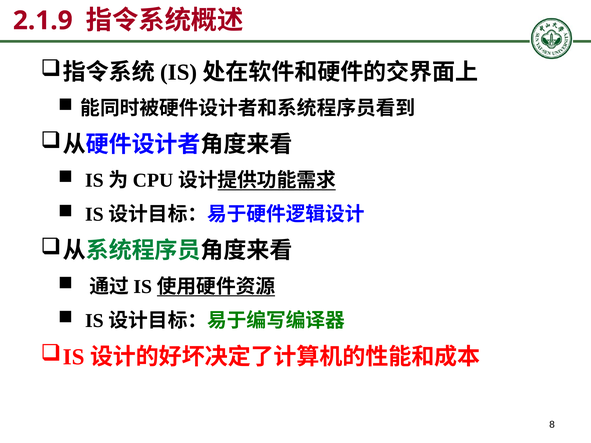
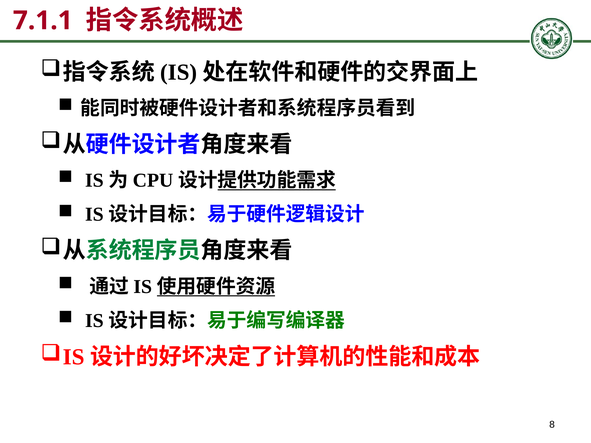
2.1.9: 2.1.9 -> 7.1.1 (43, 21)
